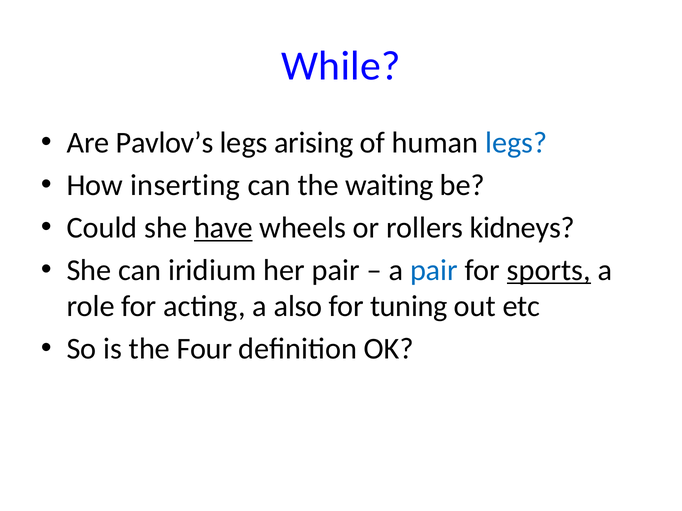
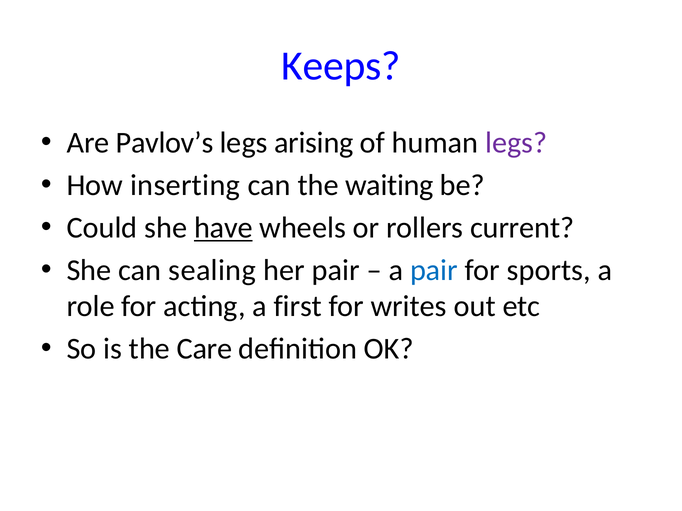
While: While -> Keeps (341, 66)
legs colour: blue -> purple (516, 143)
kidneys: kidneys -> current (522, 228)
iridium: iridium -> sealing (212, 270)
sports underline: present -> none (549, 270)
also: also -> first (298, 307)
tuning: tuning -> writes (409, 307)
Four: Four -> Care (204, 349)
